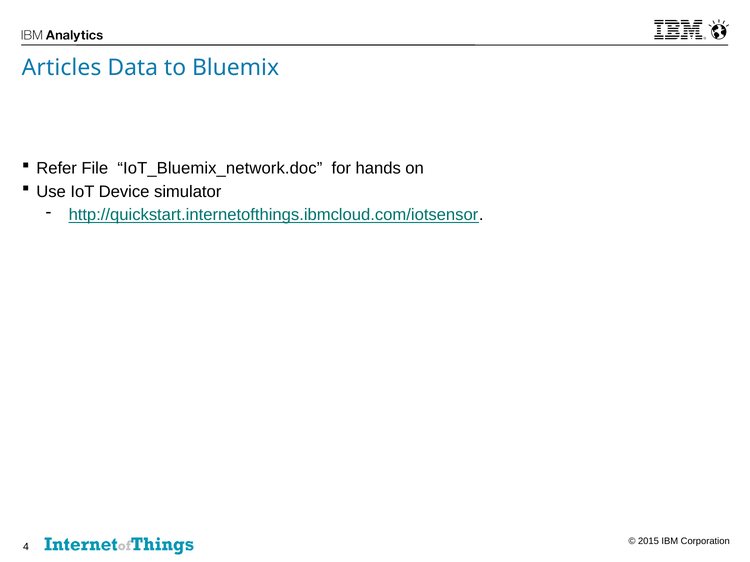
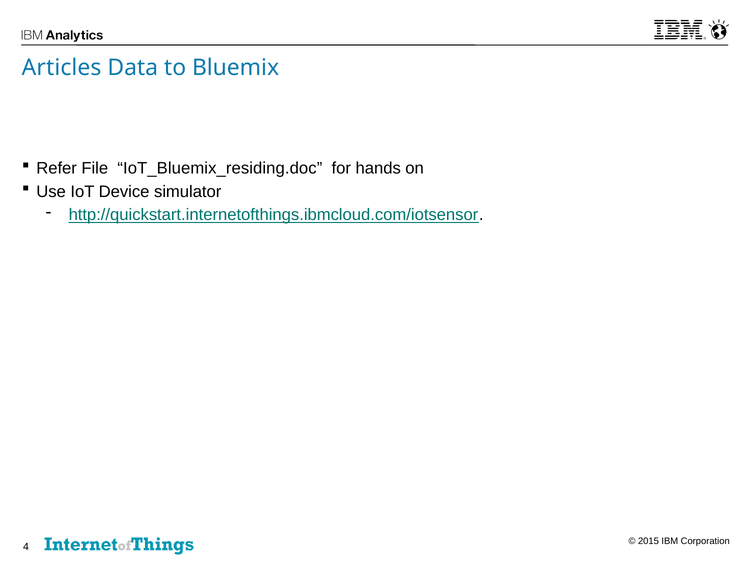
IoT_Bluemix_network.doc: IoT_Bluemix_network.doc -> IoT_Bluemix_residing.doc (220, 169)
